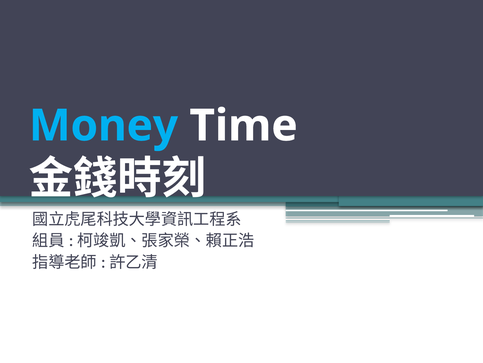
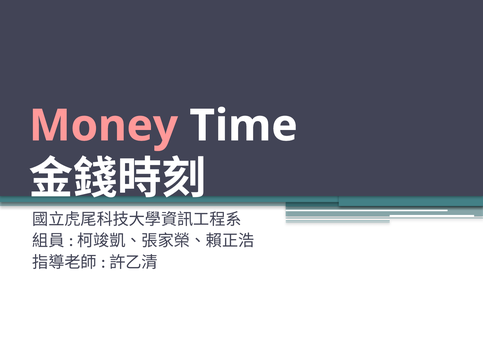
Money colour: light blue -> pink (103, 126)
